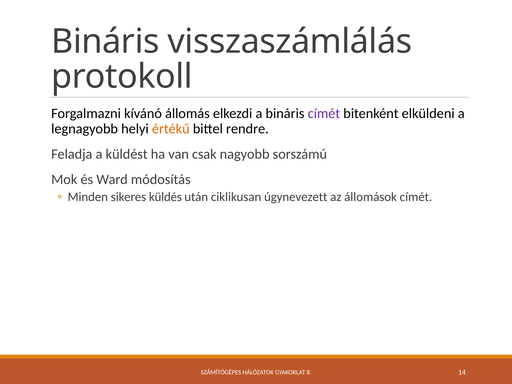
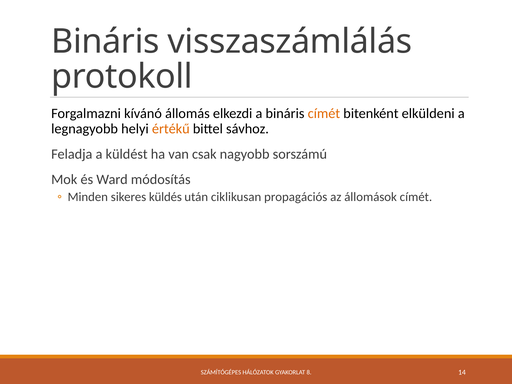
címét colour: purple -> orange (324, 114)
rendre: rendre -> sávhoz (247, 129)
úgynevezett: úgynevezett -> propagációs (296, 197)
